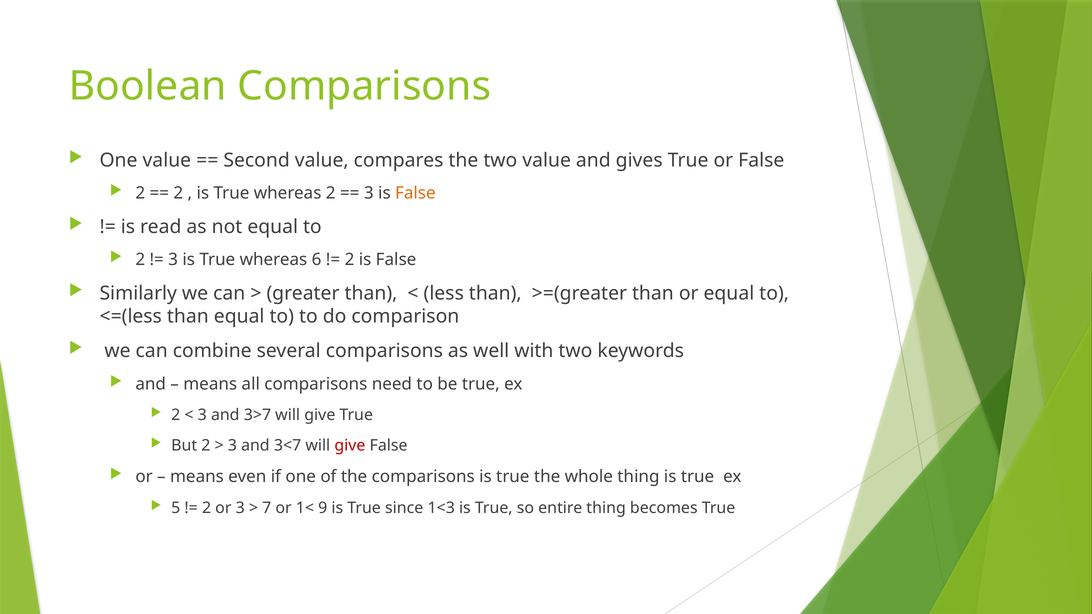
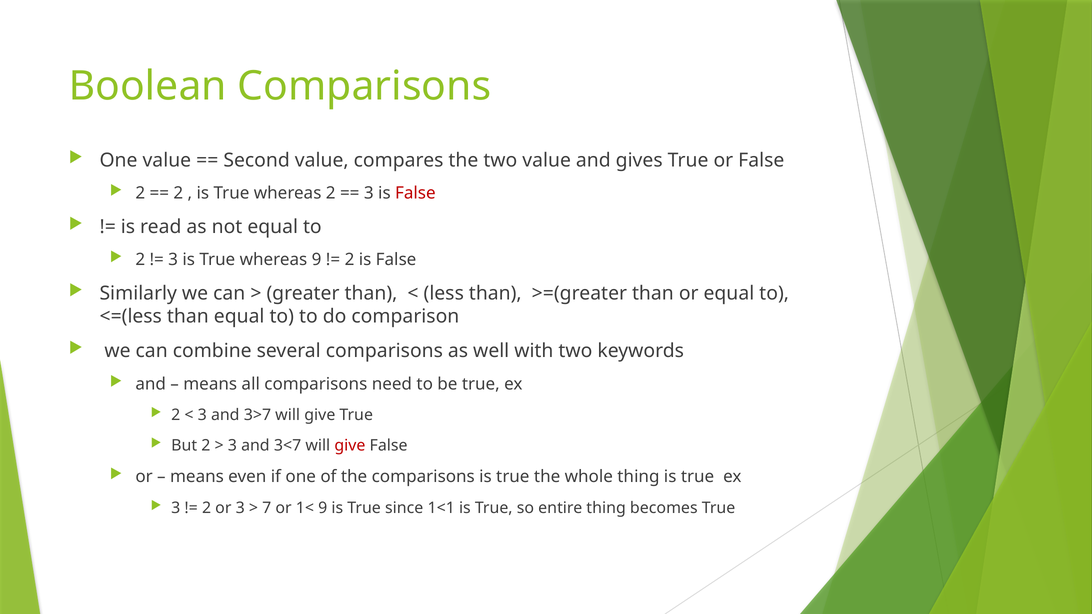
False colour: orange -> red (415, 193)
whereas 6: 6 -> 9 (317, 260)
5: 5 -> 3 (176, 508)
1<3: 1<3 -> 1<1 (441, 508)
